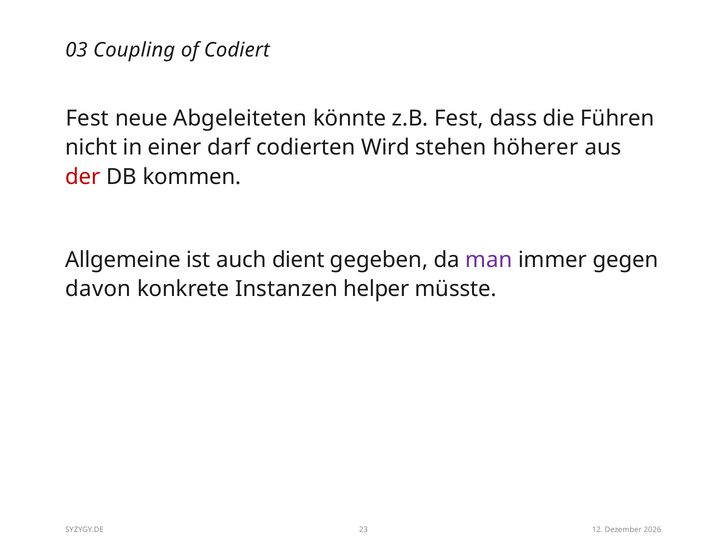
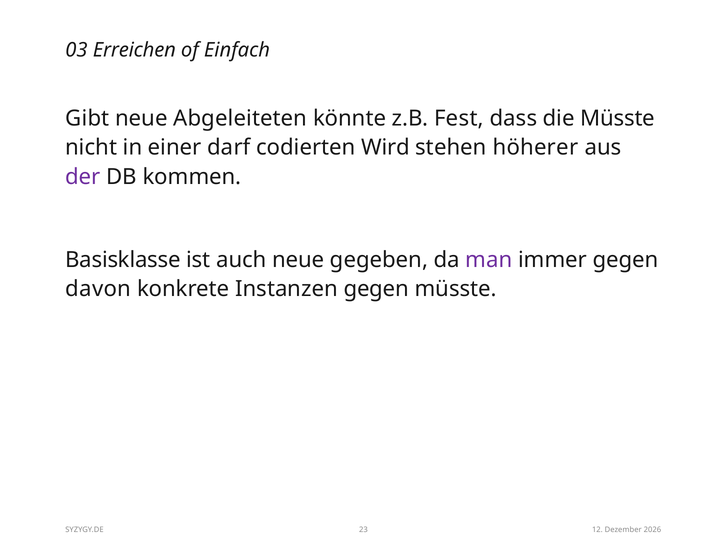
Coupling: Coupling -> Erreichen (134, 50)
Codiert: Codiert -> Einfach (237, 50)
Fest: Fest -> Gibt (87, 118)
die Führen: Führen -> Müsste (618, 118)
der colour: red -> purple (83, 177)
Allgemeine: Allgemeine -> Basisklasse (123, 260)
auch dient: dient -> neue (298, 260)
Instanzen helper: helper -> gegen (376, 289)
